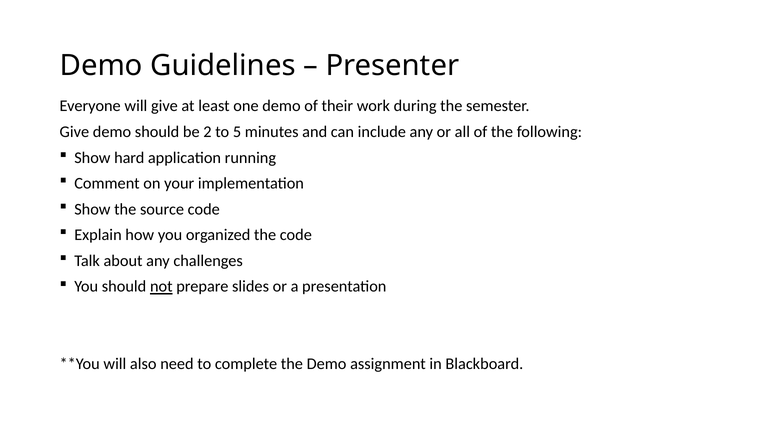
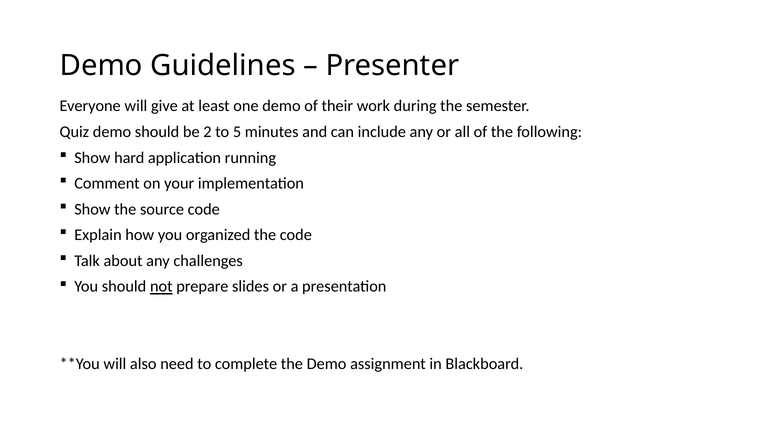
Give: Give -> Quiz (74, 132)
